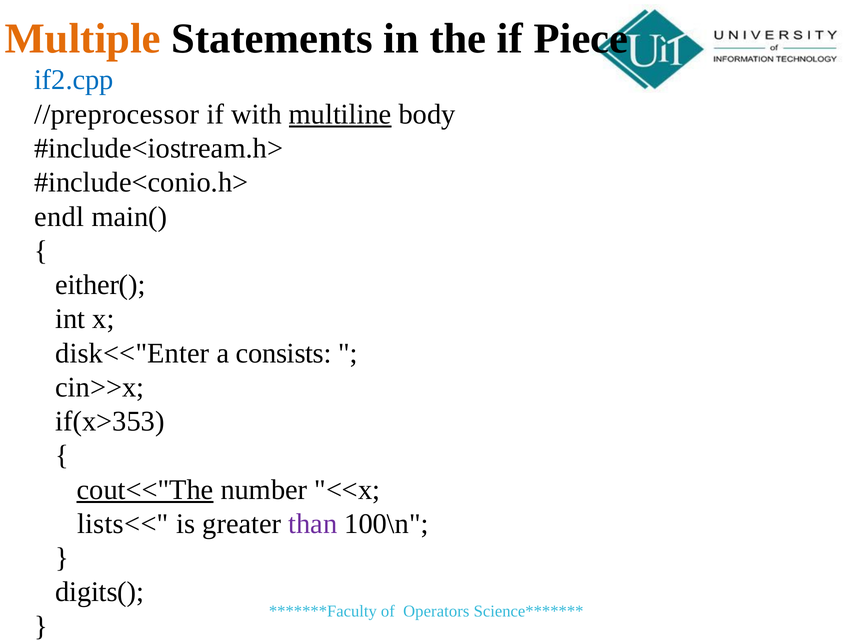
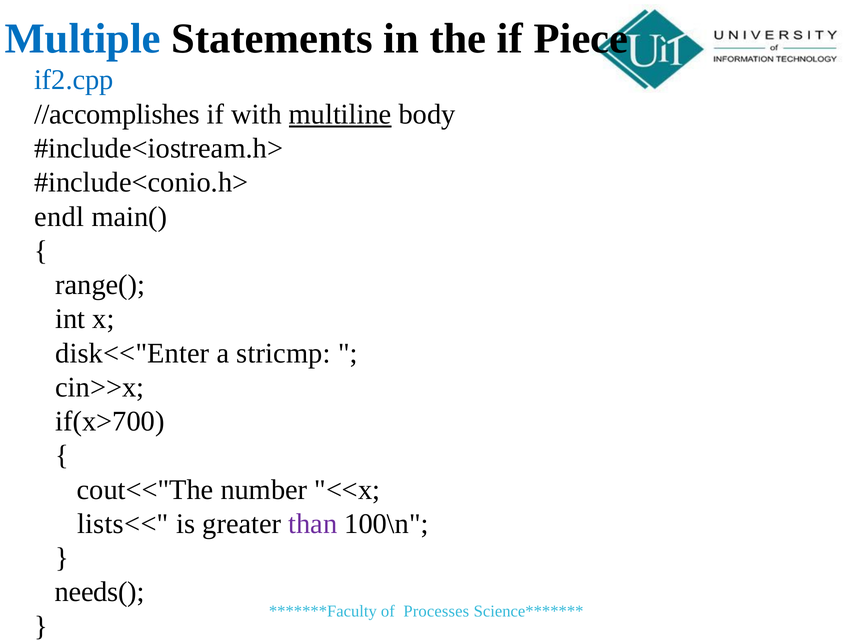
Multiple colour: orange -> blue (83, 39)
//preprocessor: //preprocessor -> //accomplishes (117, 114)
either(: either( -> range( (100, 285)
consists: consists -> stricmp (284, 353)
if(x>353: if(x>353 -> if(x>700 (110, 421)
cout<<"The underline: present -> none (145, 490)
digits(: digits( -> needs( (100, 592)
Operators: Operators -> Processes (436, 611)
